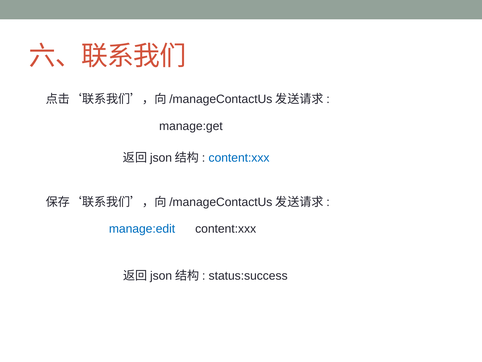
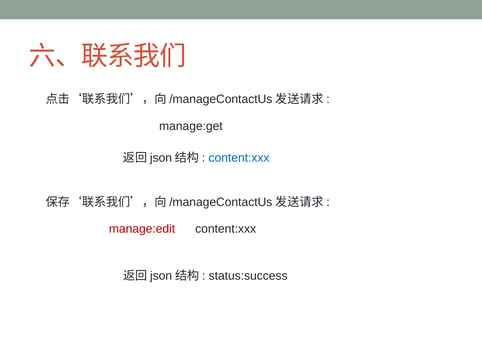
manage:edit colour: blue -> red (142, 229)
